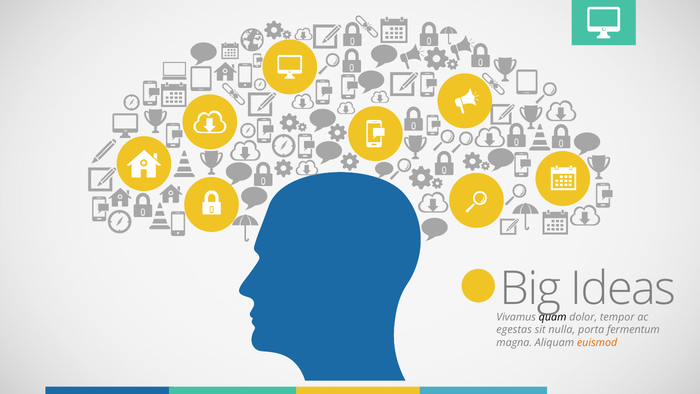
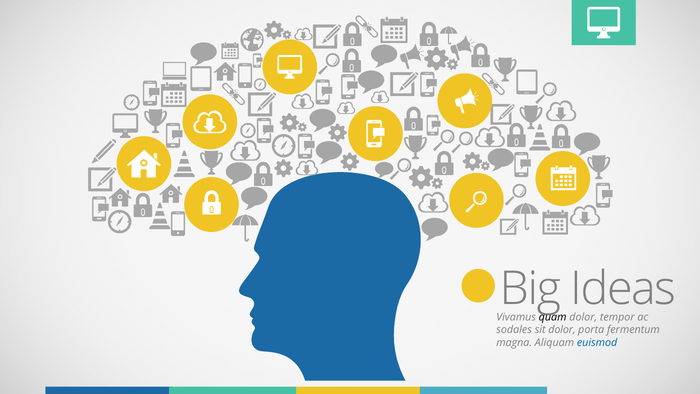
egestas: egestas -> sodales (514, 330)
sit nulla: nulla -> dolor (562, 330)
euismod colour: orange -> blue (597, 342)
